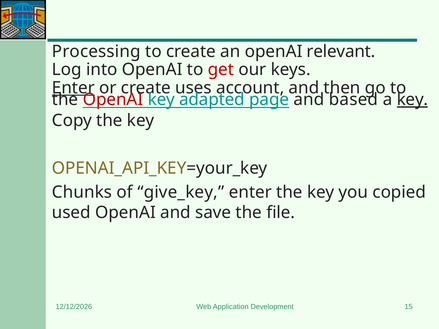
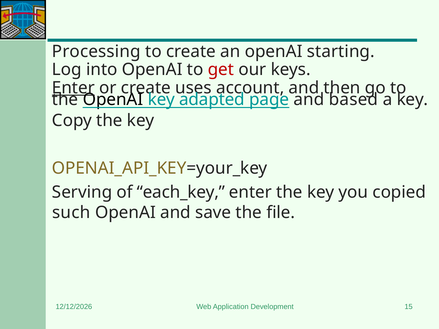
relevant: relevant -> starting (341, 52)
OpenAI colour: red -> black (113, 100)
key underline: present -> none (412, 100)
Chunks: Chunks -> Serving (82, 192)
give_key: give_key -> each_key (181, 192)
used: used -> such (71, 213)
